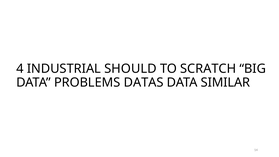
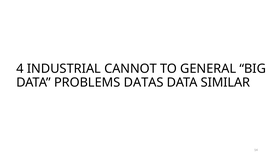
SHOULD: SHOULD -> CANNOT (130, 69)
SCRATCH: SCRATCH -> GENERAL (208, 69)
